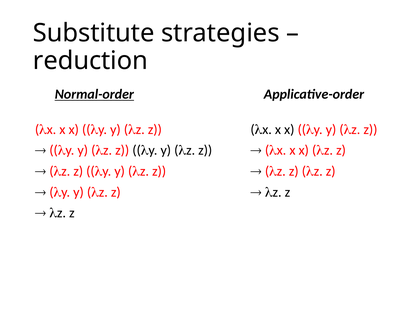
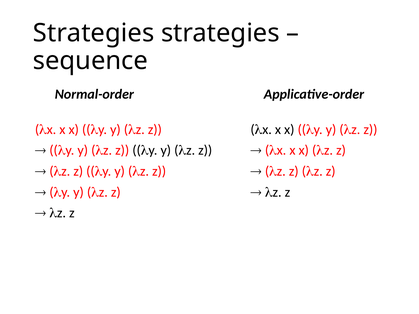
Substitute: Substitute -> Strategies (94, 33)
reduction: reduction -> sequence (90, 61)
Normal-order underline: present -> none (94, 94)
